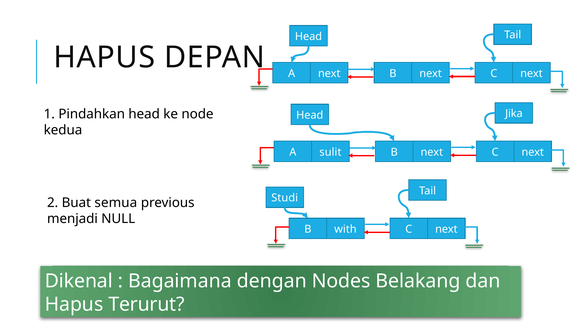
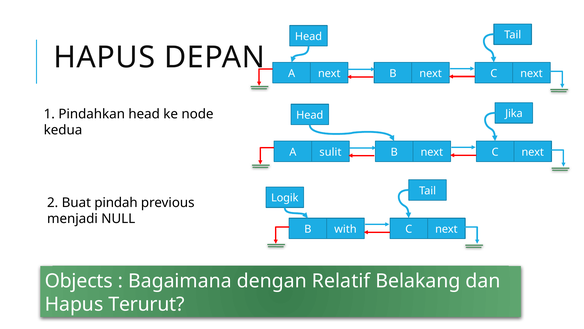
Studi: Studi -> Logik (285, 198)
semua: semua -> pindah (116, 202)
Dikenal: Dikenal -> Objects (79, 281)
Nodes: Nodes -> Relatif (341, 281)
